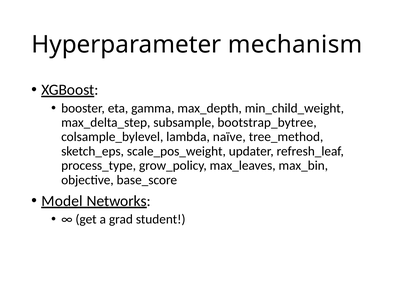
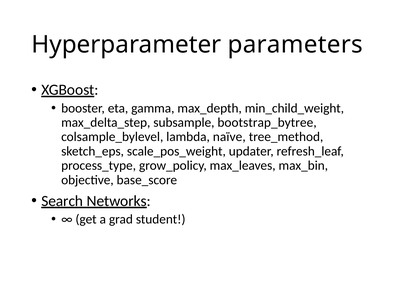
mechanism: mechanism -> parameters (295, 45)
Model: Model -> Search (62, 201)
